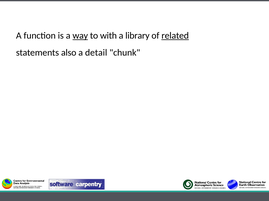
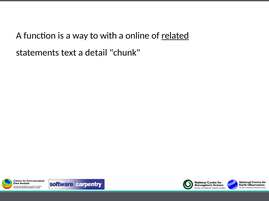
way underline: present -> none (80, 36)
library: library -> online (137, 36)
also: also -> text (69, 53)
